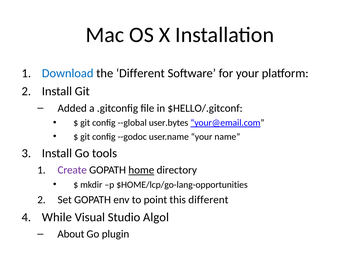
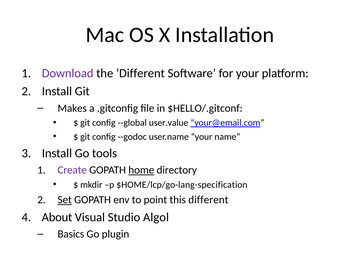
Download colour: blue -> purple (68, 73)
Added: Added -> Makes (72, 108)
user.bytes: user.bytes -> user.value (169, 123)
$HOME/lcp/go-lang-opportunities: $HOME/lcp/go-lang-opportunities -> $HOME/lcp/go-lang-specification (182, 185)
Set underline: none -> present (65, 200)
While: While -> About (57, 217)
About: About -> Basics (71, 234)
